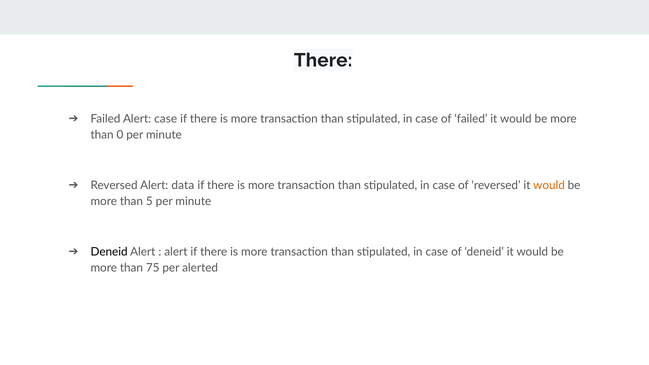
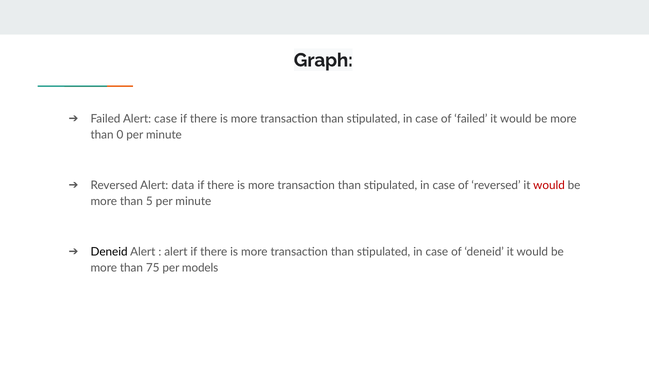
There: There -> Graph (323, 60)
would colour: orange -> red (549, 185)
alerted: alerted -> models (200, 268)
